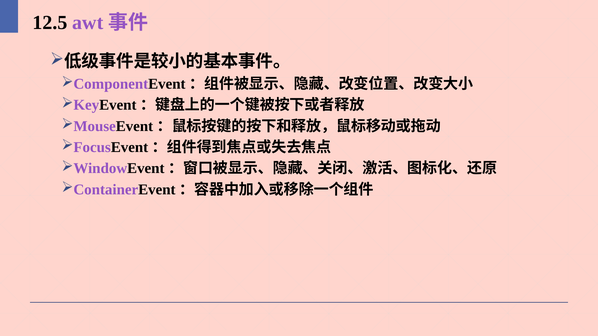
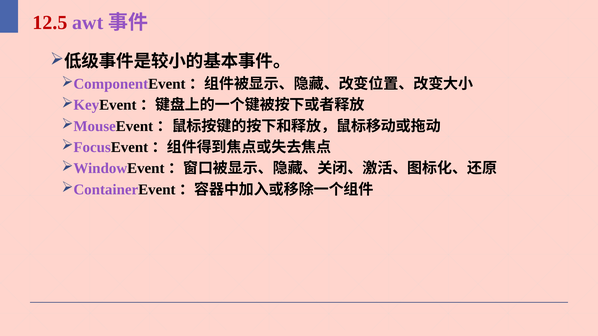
12.5 colour: black -> red (50, 23)
